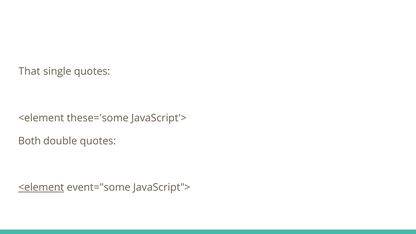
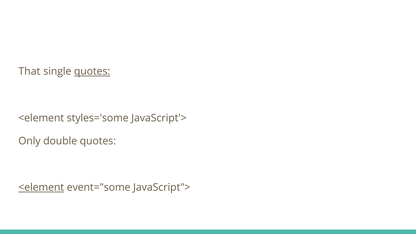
quotes underline: none -> present (92, 72)
these='some: these='some -> styles='some (98, 118)
Both: Both -> Only (29, 141)
